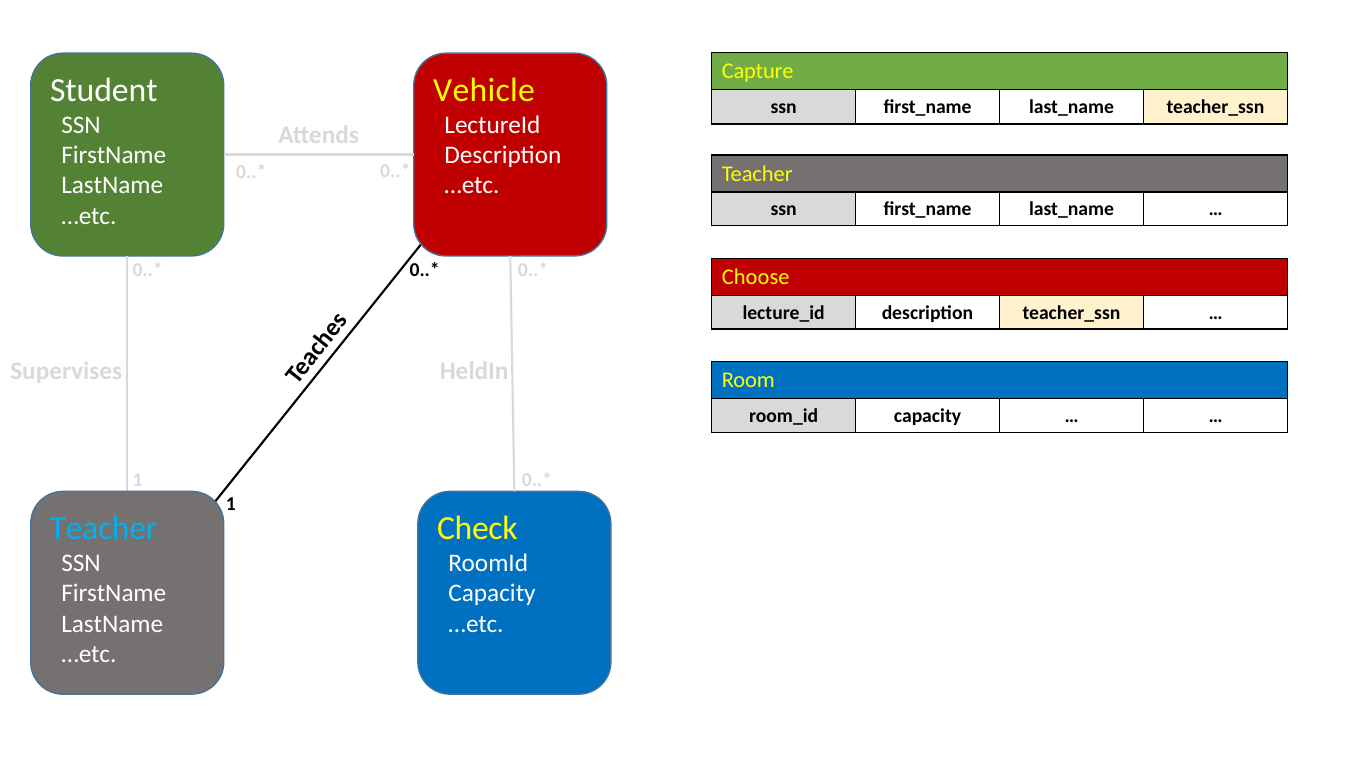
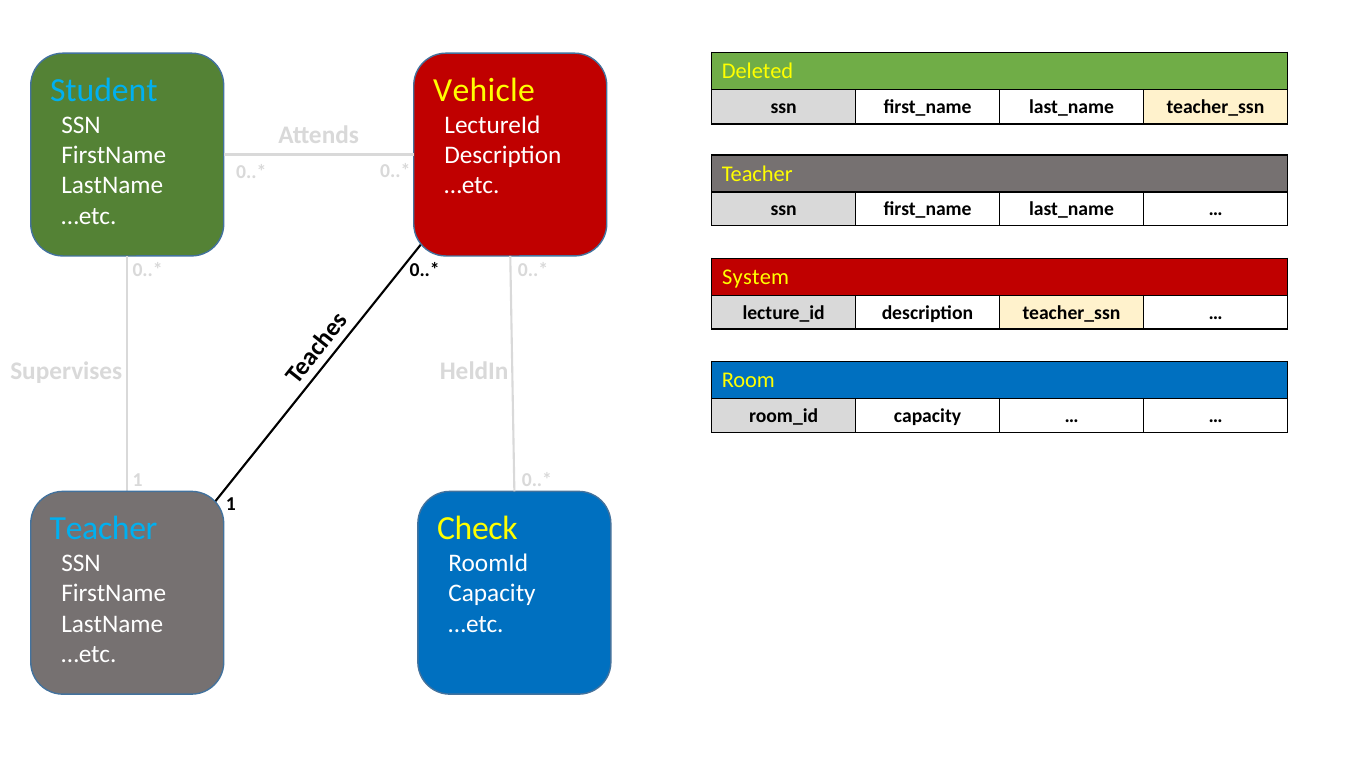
Capture: Capture -> Deleted (758, 71)
Student colour: white -> light blue (104, 90)
Choose: Choose -> System (756, 277)
